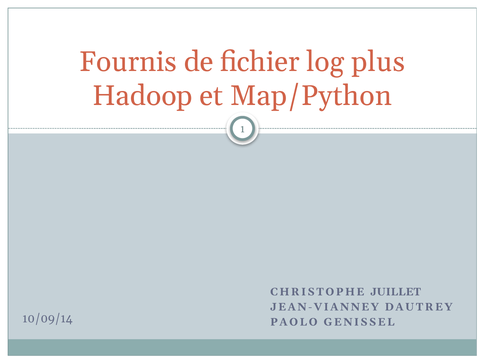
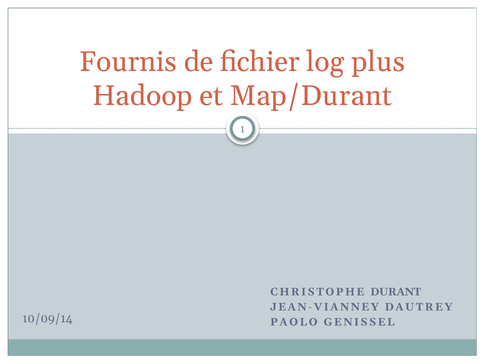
Map/Python: Map/Python -> Map/Durant (311, 96)
JUILLET: JUILLET -> DURANT (396, 292)
